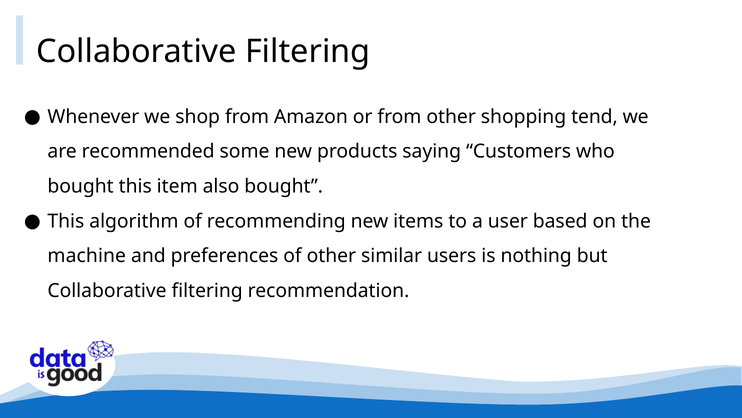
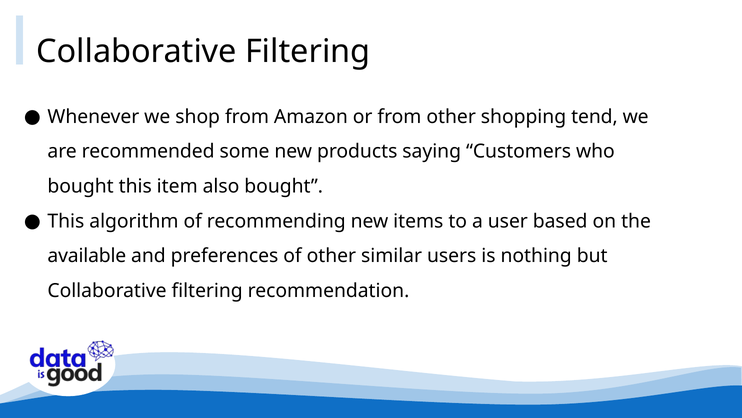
machine: machine -> available (87, 256)
